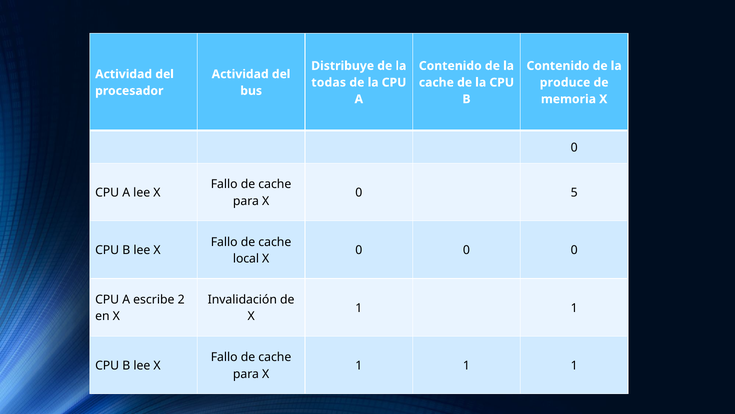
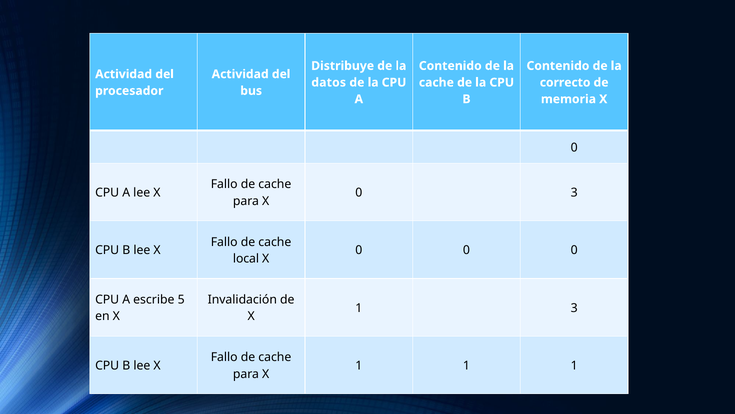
todas: todas -> datos (329, 82)
produce: produce -> correcto (565, 82)
0 5: 5 -> 3 (574, 193)
2: 2 -> 5 (181, 299)
1: 1 -> 3 (574, 308)
